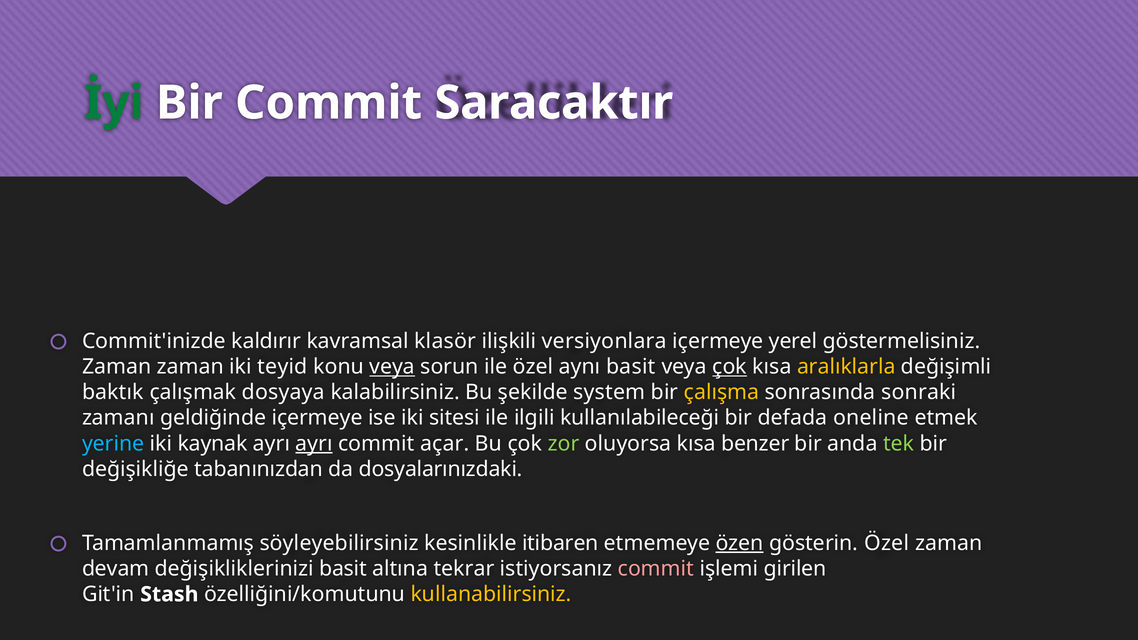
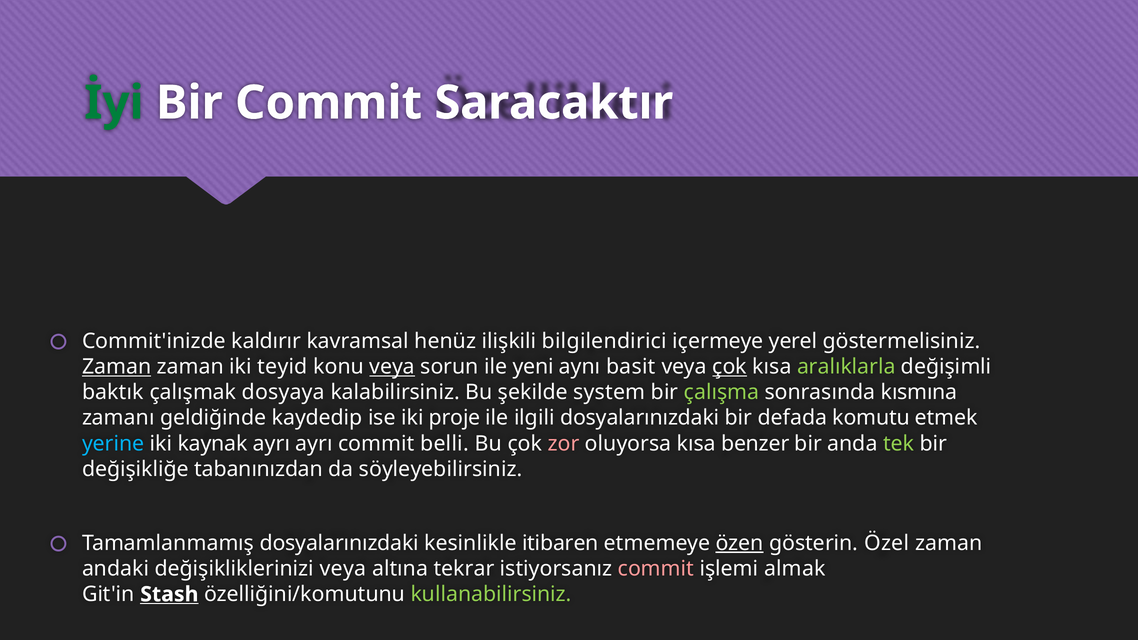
klasör: klasör -> henüz (445, 341)
versiyonlara: versiyonlara -> bilgilendirici (604, 341)
Zaman underline: none -> present (117, 367)
ile özel: özel -> yeni (533, 367)
aralıklarla colour: yellow -> light green (846, 367)
çalışma colour: yellow -> light green (722, 392)
sonraki: sonraki -> kısmına (919, 392)
geldiğinde içermeye: içermeye -> kaydedip (317, 418)
sitesi: sitesi -> proje (455, 418)
ilgili kullanılabileceği: kullanılabileceği -> dosyalarınızdaki (640, 418)
oneline: oneline -> komutu (871, 418)
ayrı underline: present -> none (314, 444)
açar: açar -> belli (445, 444)
zor colour: light green -> pink (564, 444)
dosyalarınızdaki: dosyalarınızdaki -> söyleyebilirsiniz (441, 469)
Tamamlanmamış söyleyebilirsiniz: söyleyebilirsiniz -> dosyalarınızdaki (339, 543)
devam: devam -> andaki (116, 569)
değişikliklerinizi basit: basit -> veya (343, 569)
girilen: girilen -> almak (795, 569)
Stash underline: none -> present (169, 594)
kullanabilirsiniz colour: yellow -> light green (491, 594)
